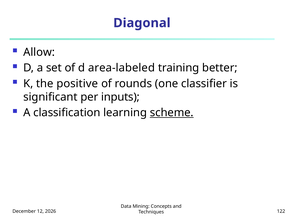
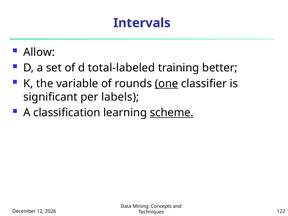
Diagonal: Diagonal -> Intervals (142, 23)
area-labeled: area-labeled -> total-labeled (122, 68)
positive: positive -> variable (77, 84)
one underline: none -> present (167, 84)
inputs: inputs -> labels (120, 97)
